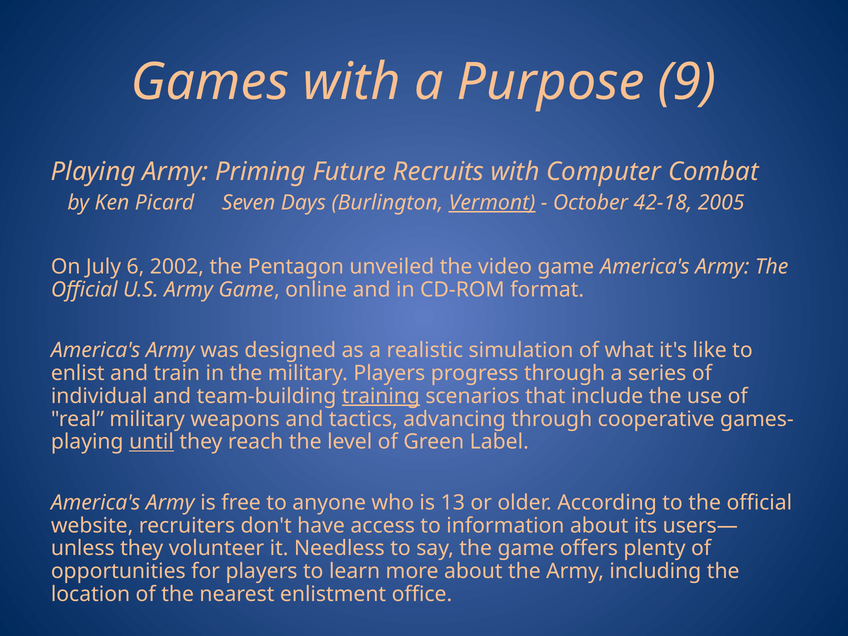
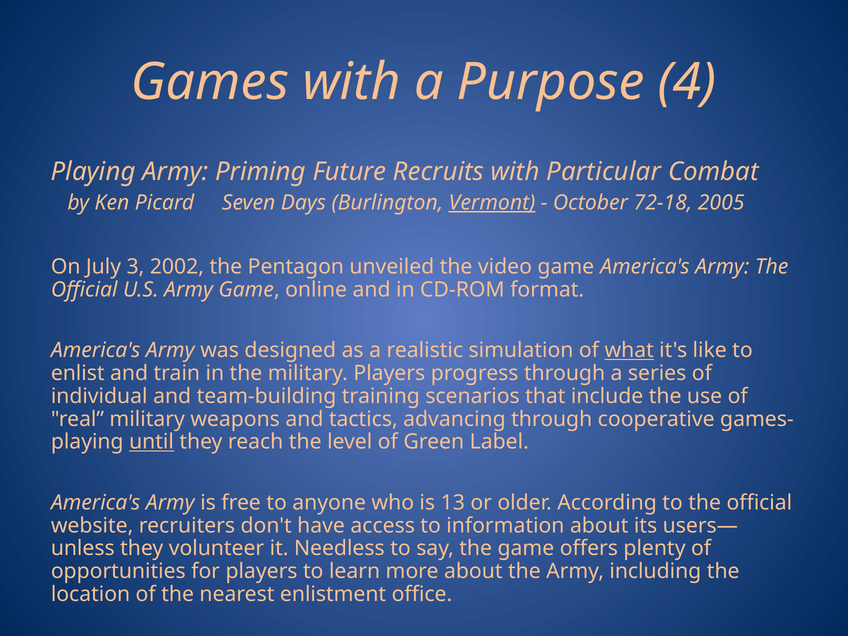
9: 9 -> 4 (687, 82)
Computer: Computer -> Particular (604, 172)
42-18: 42-18 -> 72-18 (663, 203)
6: 6 -> 3 (135, 267)
what underline: none -> present (629, 350)
training underline: present -> none (381, 396)
